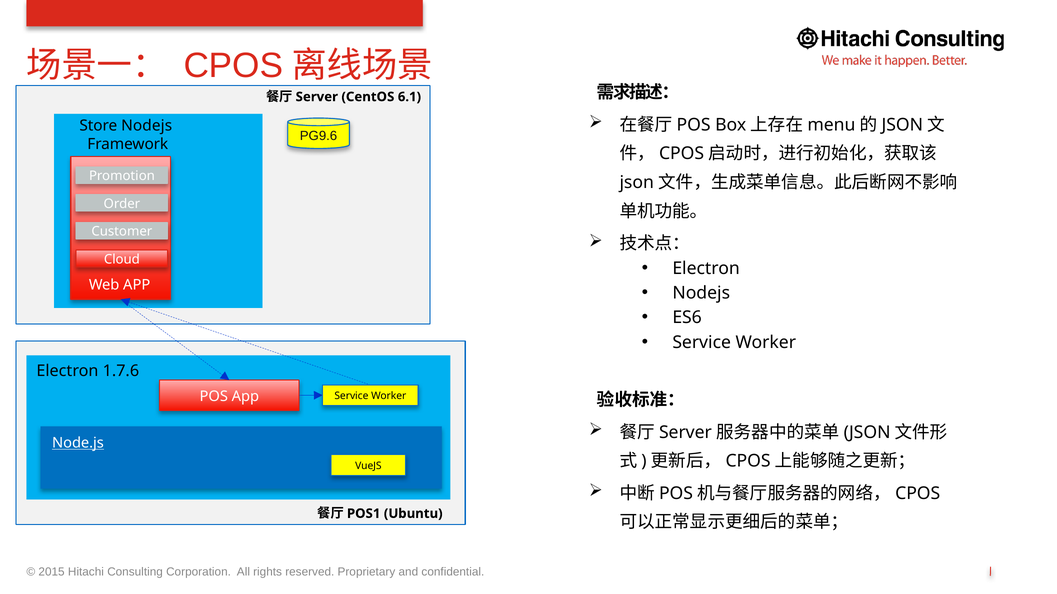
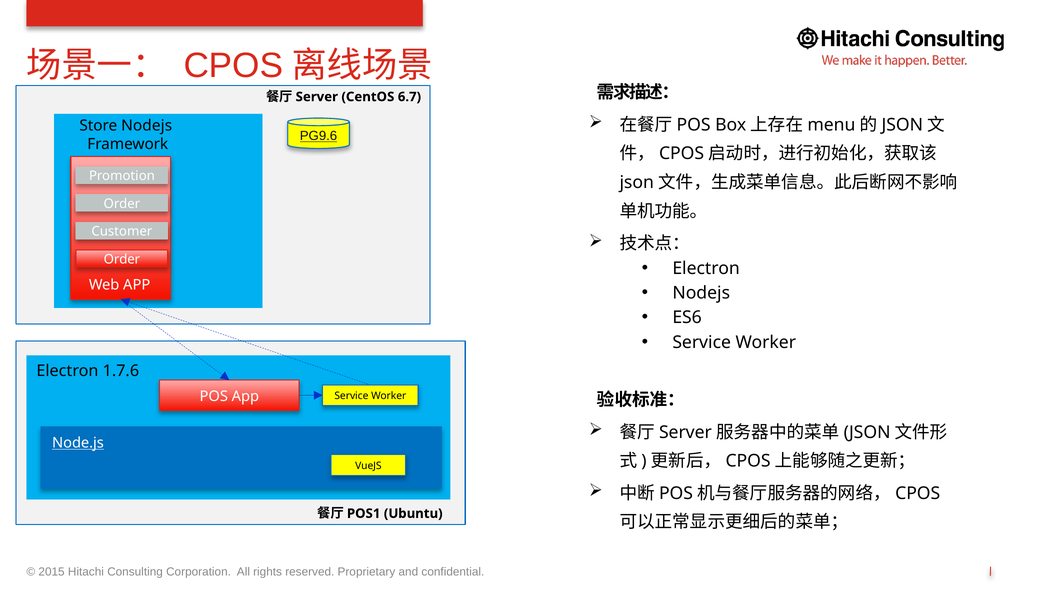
6.1: 6.1 -> 6.7 (409, 97)
PG9.6 underline: none -> present (319, 136)
Cloud: Cloud -> Order (122, 260)
